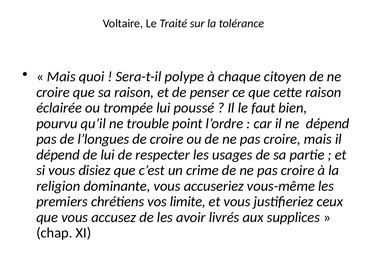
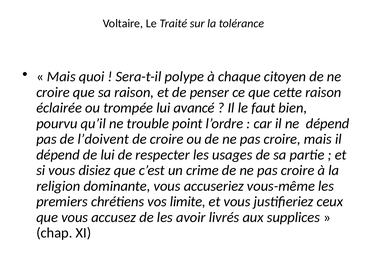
poussé: poussé -> avancé (194, 108)
l’longues: l’longues -> l’doivent (103, 139)
